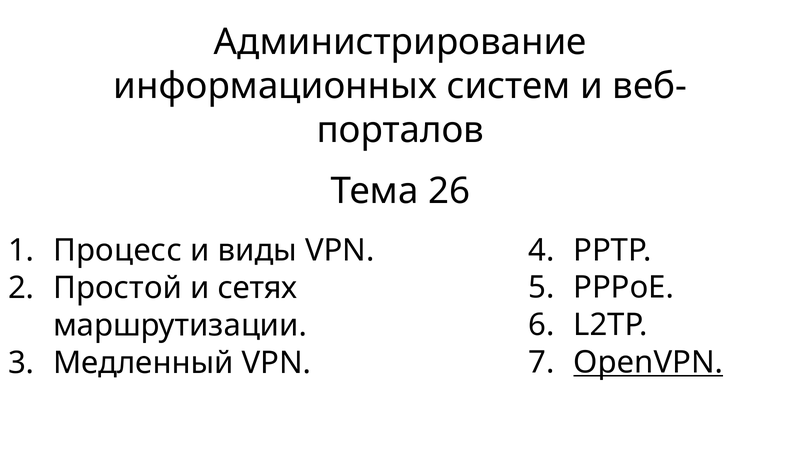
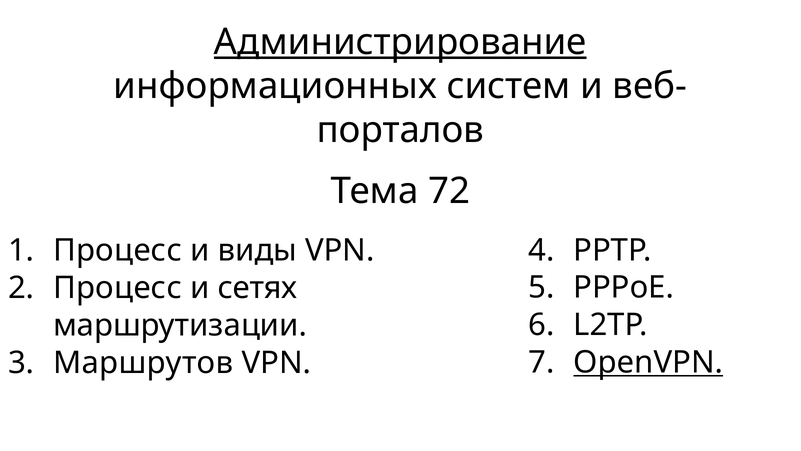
Администрирование underline: none -> present (400, 42)
26: 26 -> 72 (449, 191)
Простой: Простой -> Процесс (118, 288)
Медленный: Медленный -> Маршрутов (143, 362)
